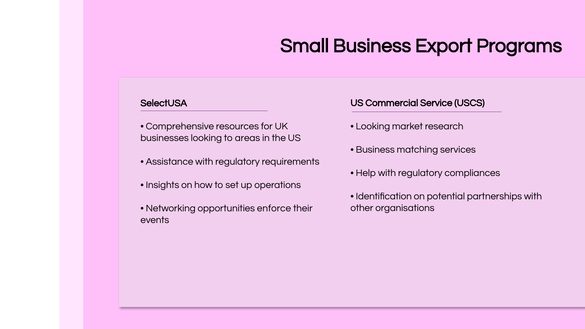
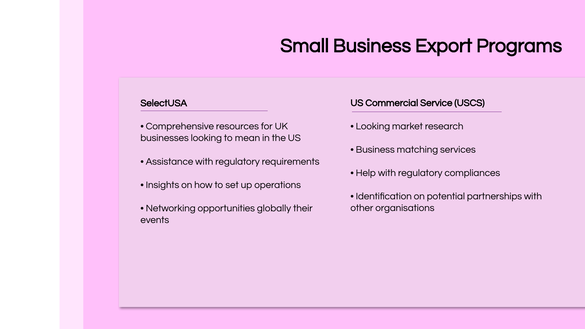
areas: areas -> mean (247, 138)
enforce: enforce -> globally (274, 208)
